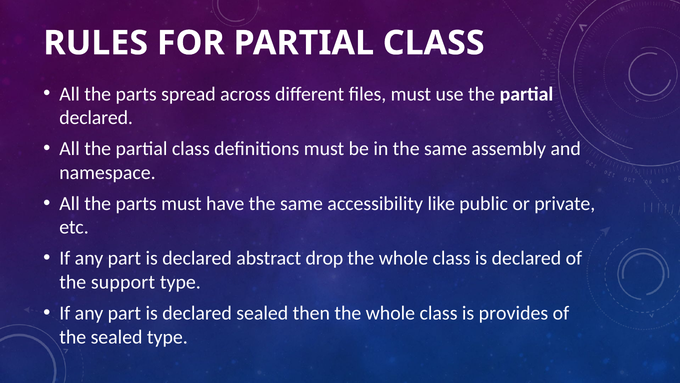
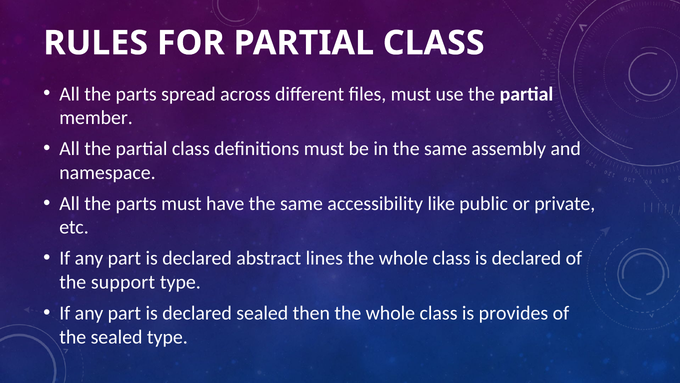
declared: declared -> member (96, 118)
drop: drop -> lines (324, 258)
